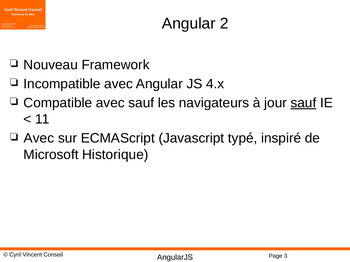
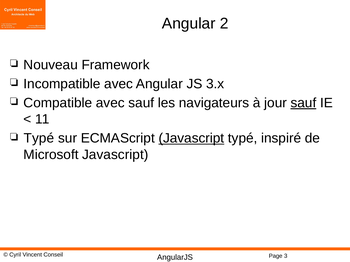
4.x: 4.x -> 3.x (215, 84)
Avec: Avec -> Typé (39, 139)
Javascript underline: none -> present (191, 139)
Microsoft Historique: Historique -> Javascript (115, 155)
